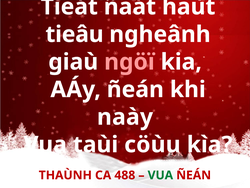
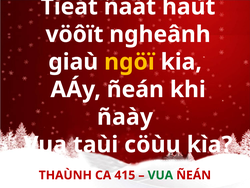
tieâu: tieâu -> vöôït (74, 34)
ngöï colour: pink -> yellow (129, 62)
naày: naày -> ñaày (125, 117)
488: 488 -> 415 (125, 175)
